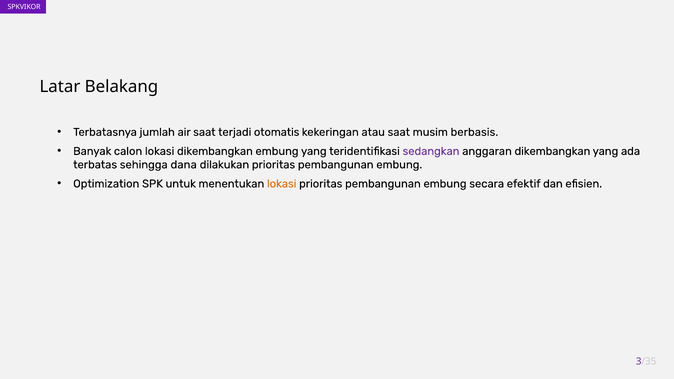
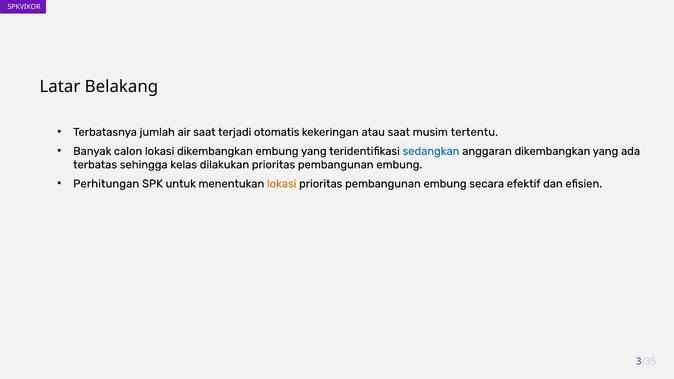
berbasis: berbasis -> tertentu (474, 132)
sedangkan colour: purple -> blue (431, 151)
dana: dana -> kelas (184, 165)
Optimization: Optimization -> Perhitungan (106, 184)
